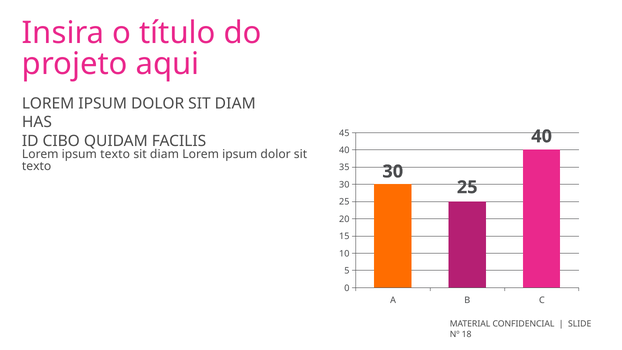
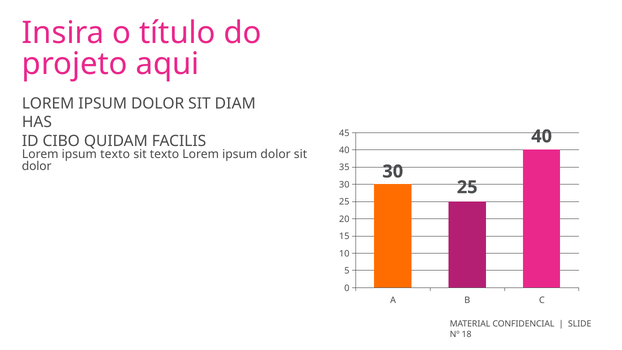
diam: diam -> texto (165, 154)
texto: texto -> dolor (37, 166)
